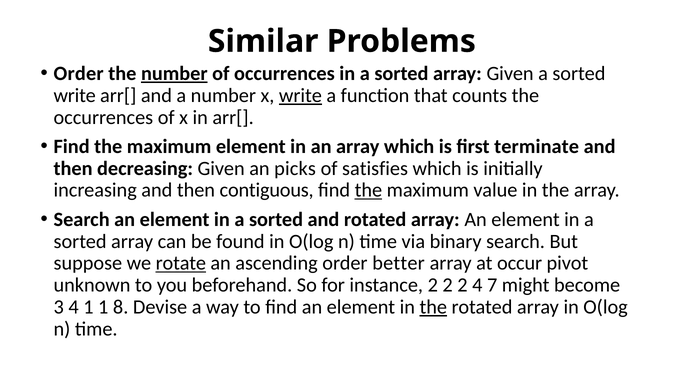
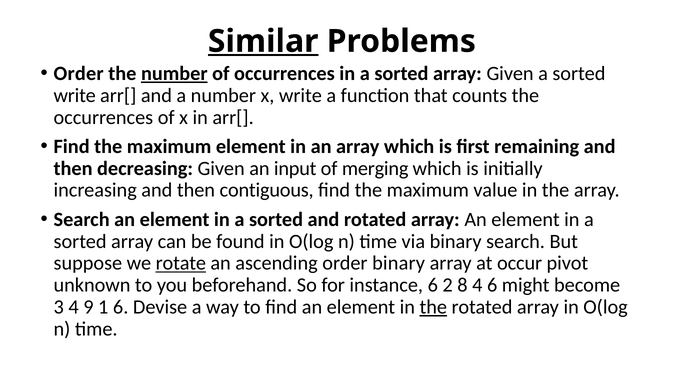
Similar underline: none -> present (263, 41)
write underline: present -> none (300, 96)
terminate: terminate -> remaining (537, 147)
picks: picks -> input (295, 169)
satisfies: satisfies -> merging (375, 169)
the underline: present -> none (368, 191)
order better: better -> binary (399, 264)
instance 2: 2 -> 6 (433, 285)
2: 2 -> 8 (462, 285)
4 7: 7 -> 6 (492, 285)
4 1: 1 -> 9 (88, 307)
1 8: 8 -> 6 (121, 307)
